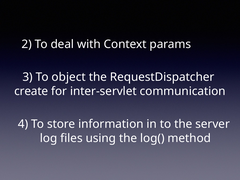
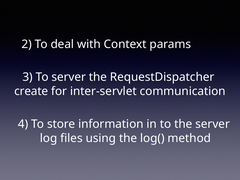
To object: object -> server (69, 77)
